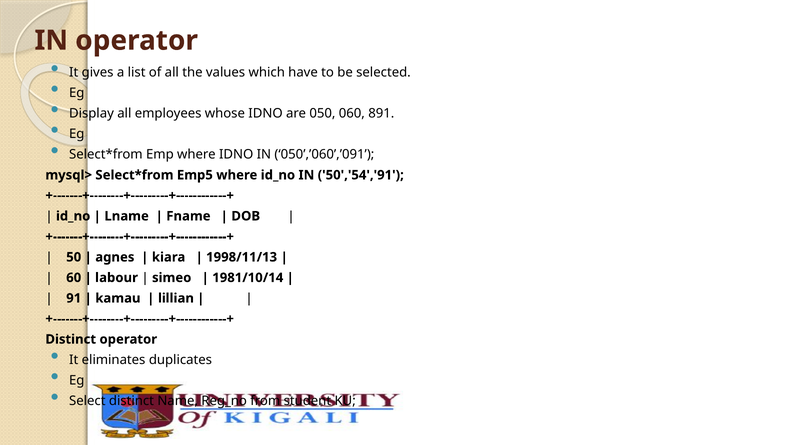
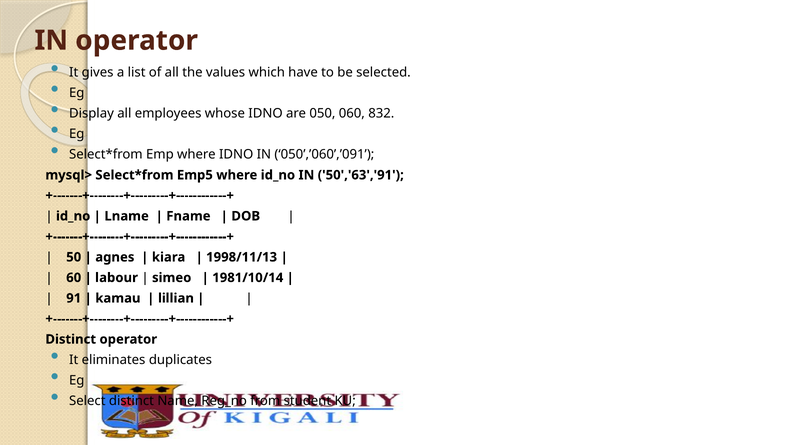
891: 891 -> 832 (381, 113)
50','54','91: 50','54','91 -> 50','63','91 (361, 175)
